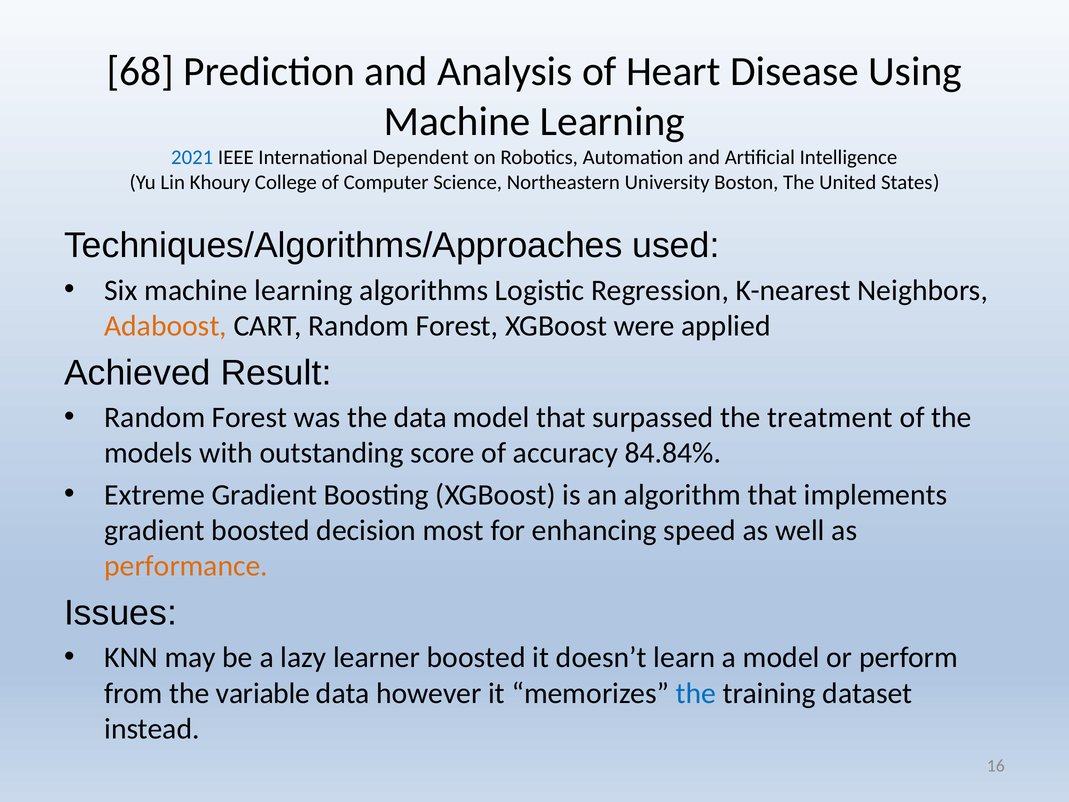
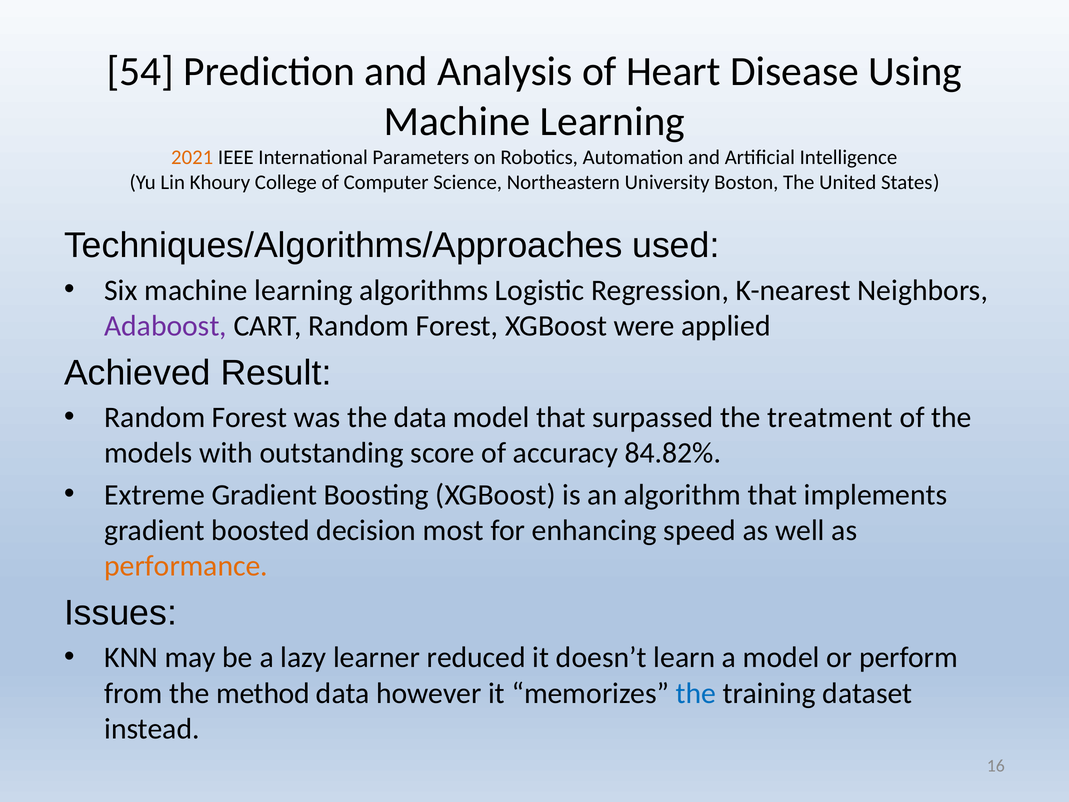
68: 68 -> 54 (140, 72)
2021 colour: blue -> orange (192, 158)
Dependent: Dependent -> Parameters (421, 158)
Adaboost colour: orange -> purple (166, 326)
84.84%: 84.84% -> 84.82% (673, 453)
learner boosted: boosted -> reduced (476, 657)
variable: variable -> method (263, 693)
